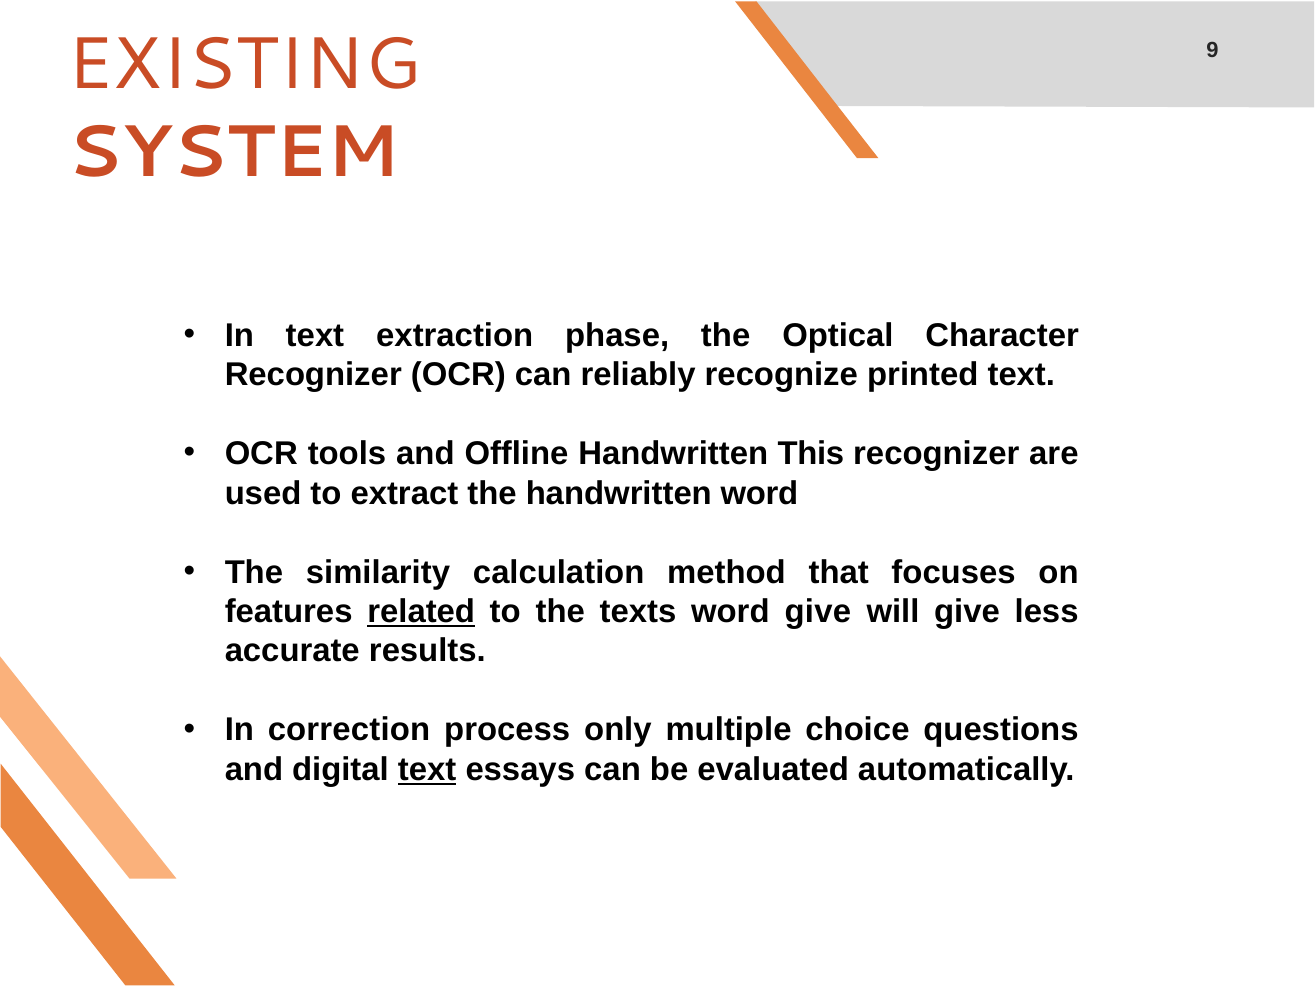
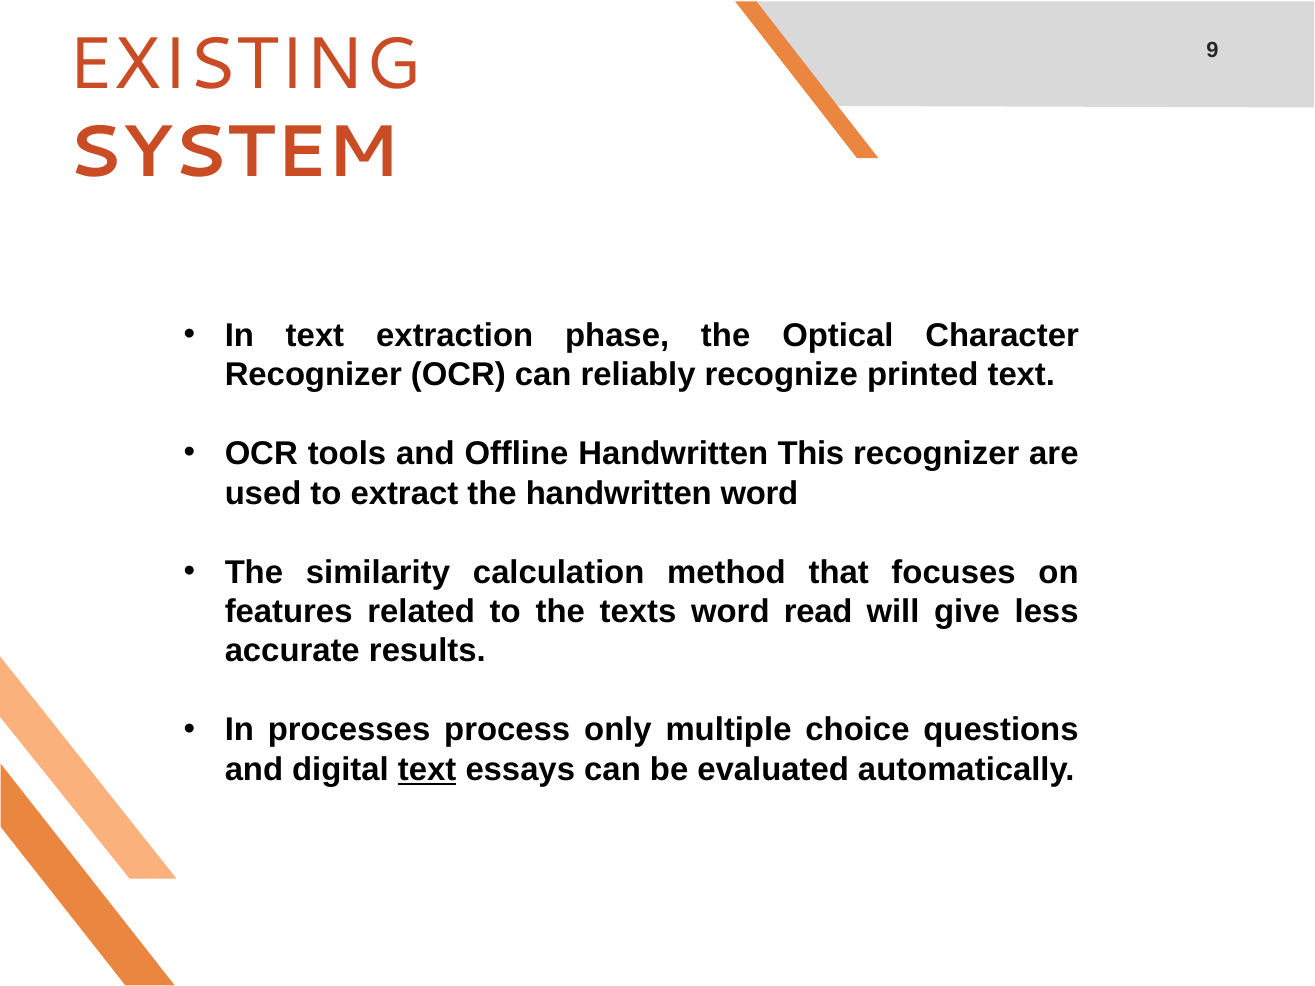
related underline: present -> none (421, 612)
word give: give -> read (818, 612)
correction: correction -> processes (349, 730)
